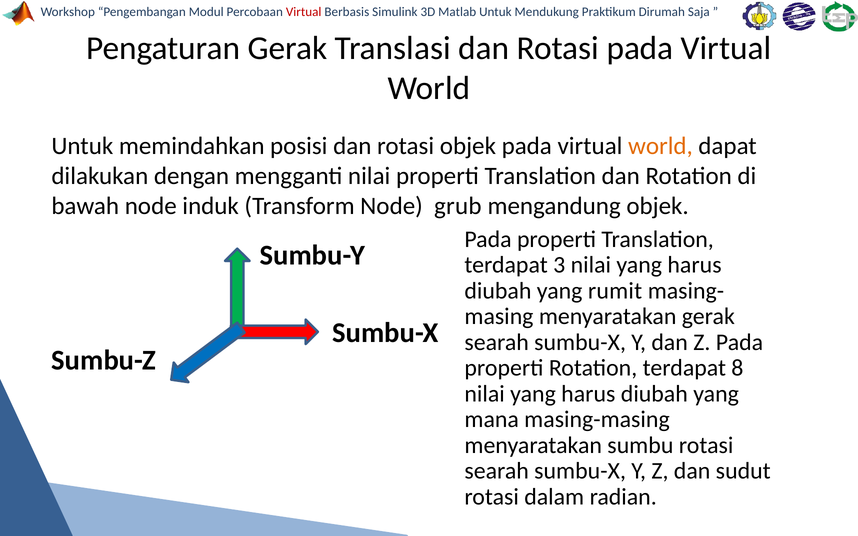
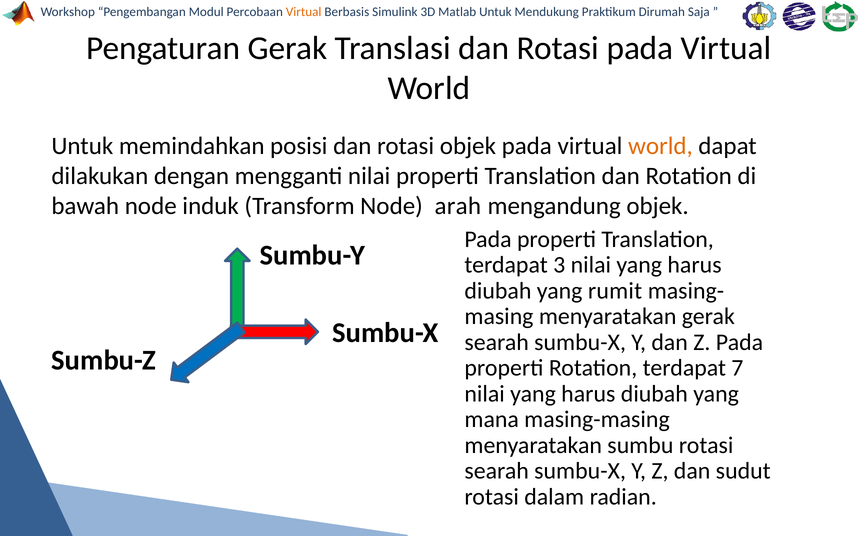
Virtual colour: red -> orange (304, 12)
grub: grub -> arah (458, 206)
8: 8 -> 7 (737, 368)
